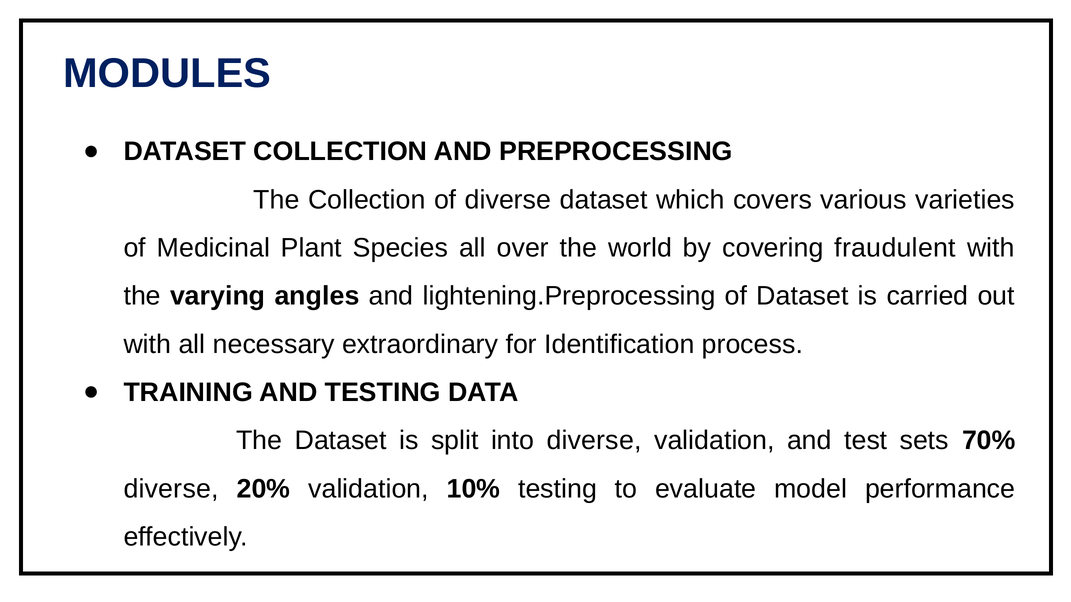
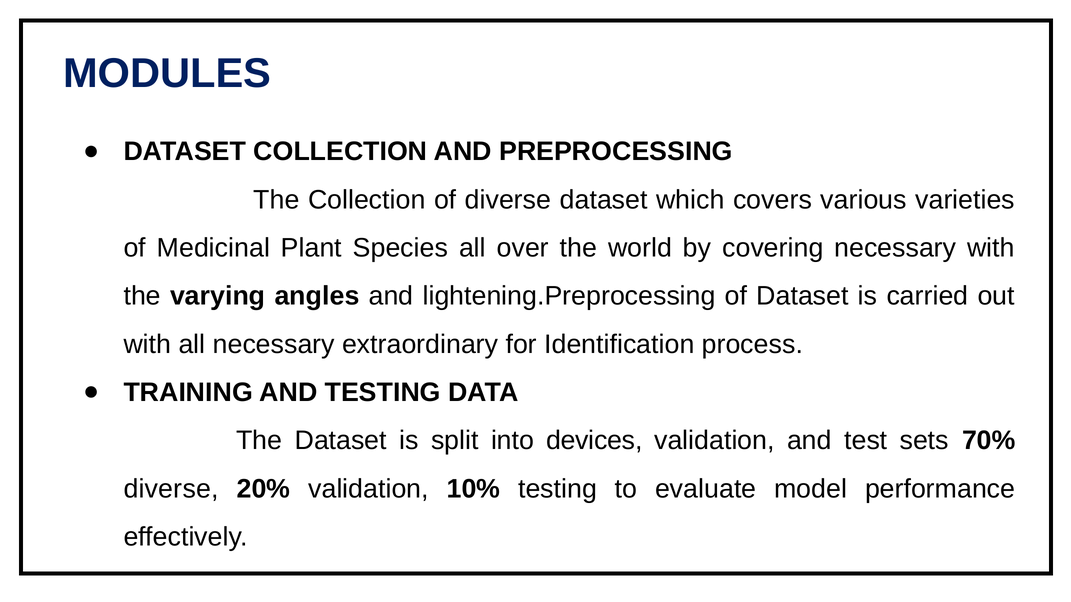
covering fraudulent: fraudulent -> necessary (895, 248)
into diverse: diverse -> devices (594, 441)
